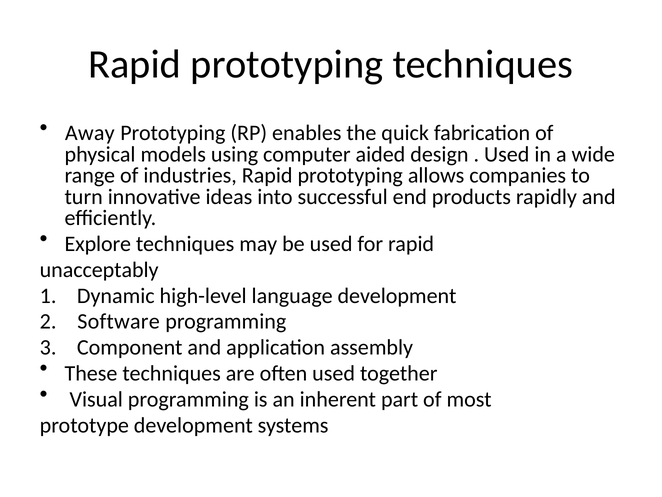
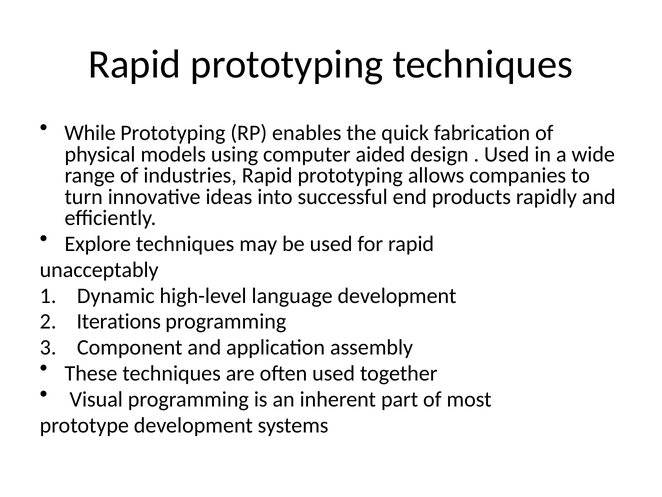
Away: Away -> While (90, 133)
Software: Software -> Iterations (119, 321)
